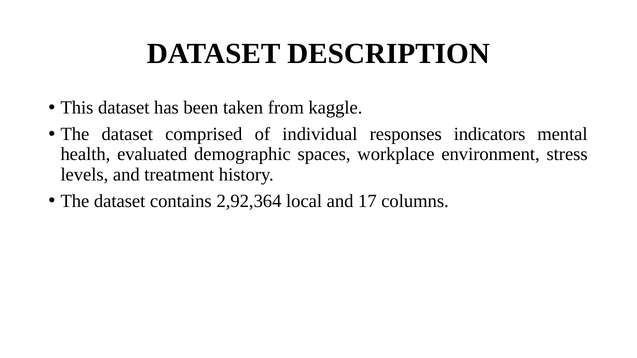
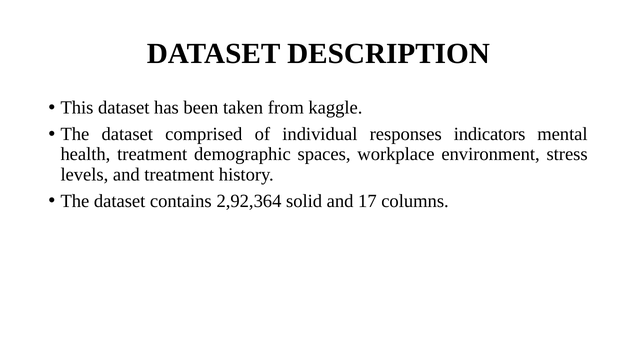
health evaluated: evaluated -> treatment (152, 154)
local: local -> solid (304, 201)
